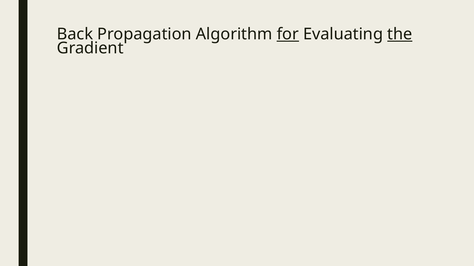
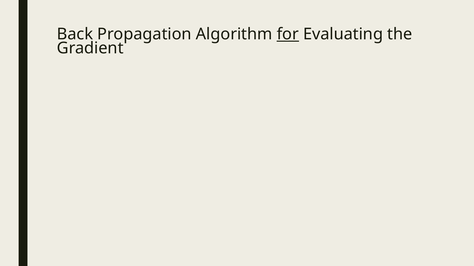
the underline: present -> none (400, 34)
